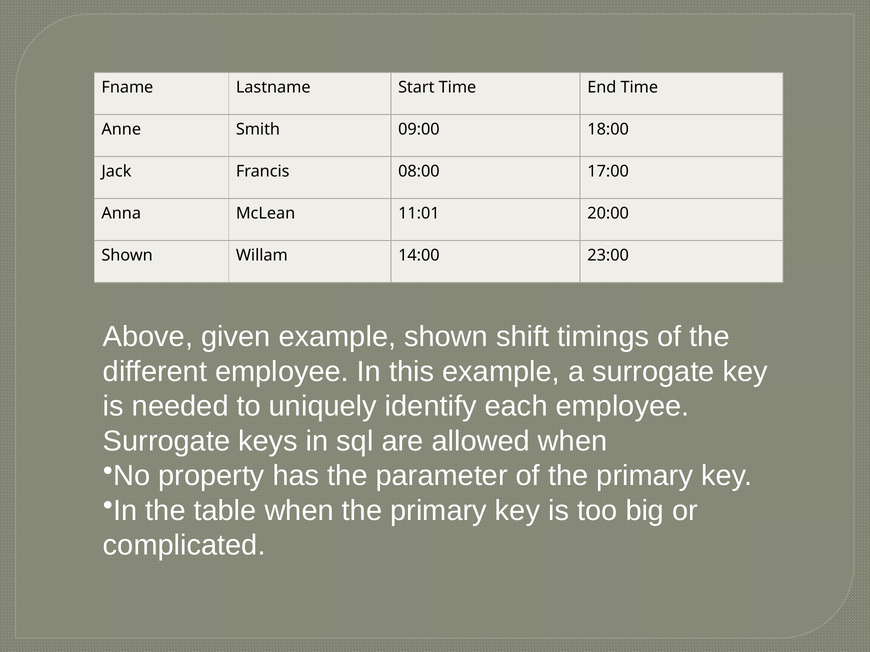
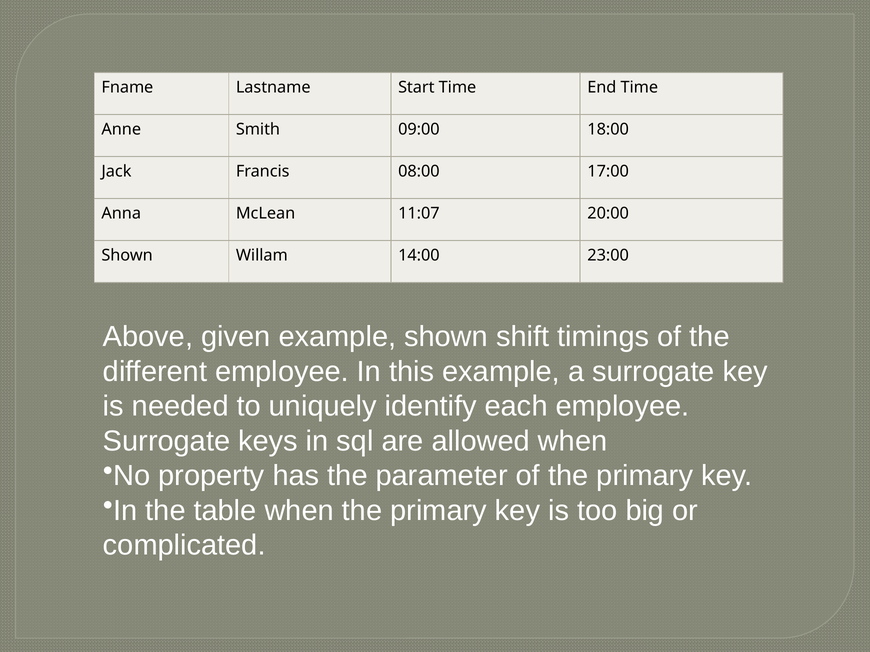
11:01: 11:01 -> 11:07 (419, 214)
